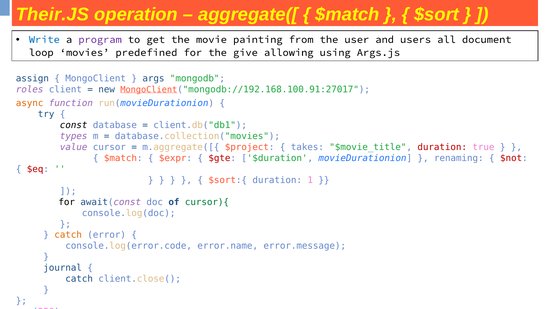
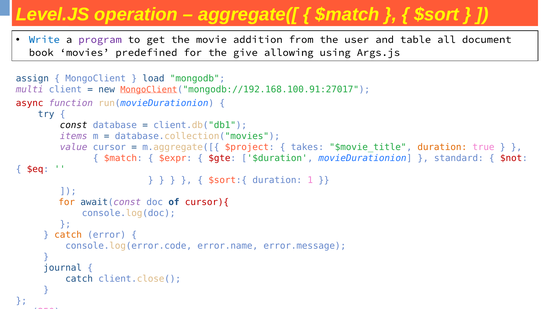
Their.JS: Their.JS -> Level.JS (53, 14)
painting: painting -> addition (258, 40)
users: users -> table (416, 40)
loop: loop -> book (41, 53)
args: args -> load (153, 79)
roles: roles -> multi (30, 90)
async colour: orange -> red (30, 103)
types: types -> items (74, 136)
duration colour: red -> orange (442, 147)
renaming: renaming -> standard (459, 158)
for colour: black -> orange (67, 202)
cursor){ colour: green -> red (207, 202)
